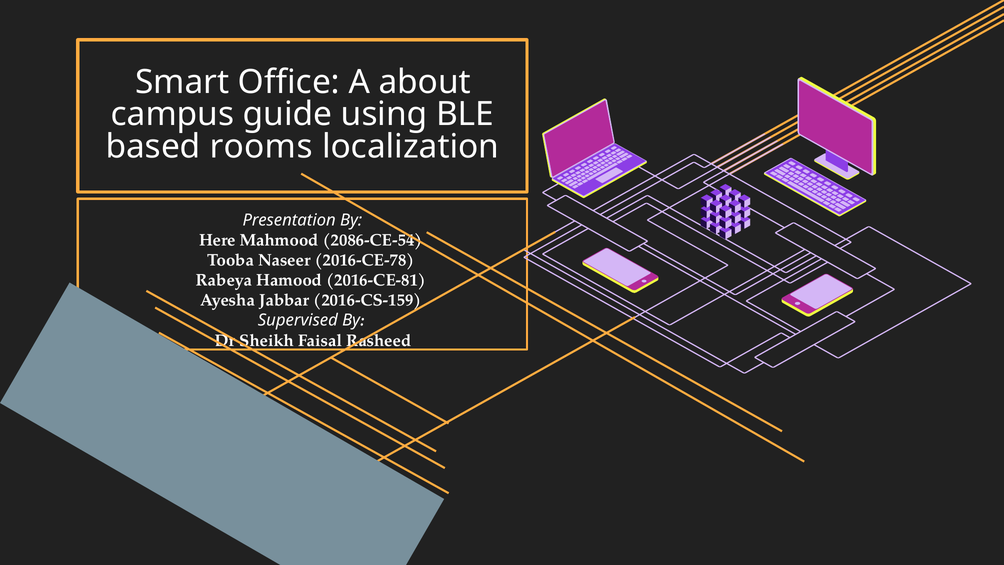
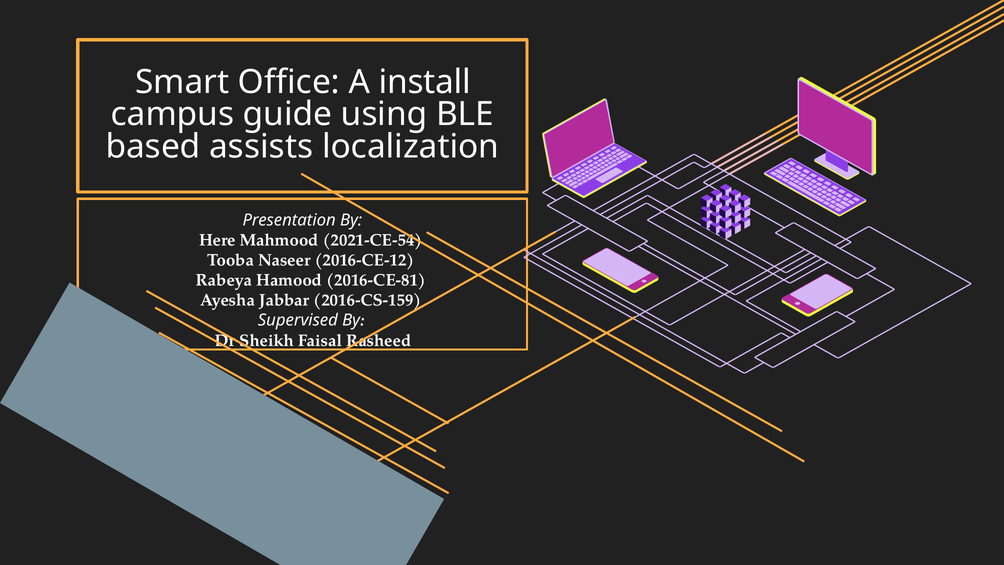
about: about -> install (425, 82)
rooms: rooms -> assists (261, 146)
2086-CE-54: 2086-CE-54 -> 2021-CE-54 (373, 240)
2016-CE-78: 2016-CE-78 -> 2016-CE-12 (365, 260)
